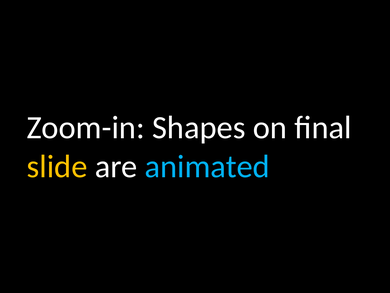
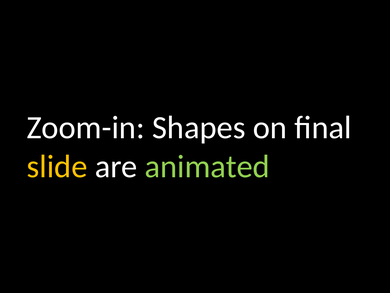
animated colour: light blue -> light green (207, 166)
